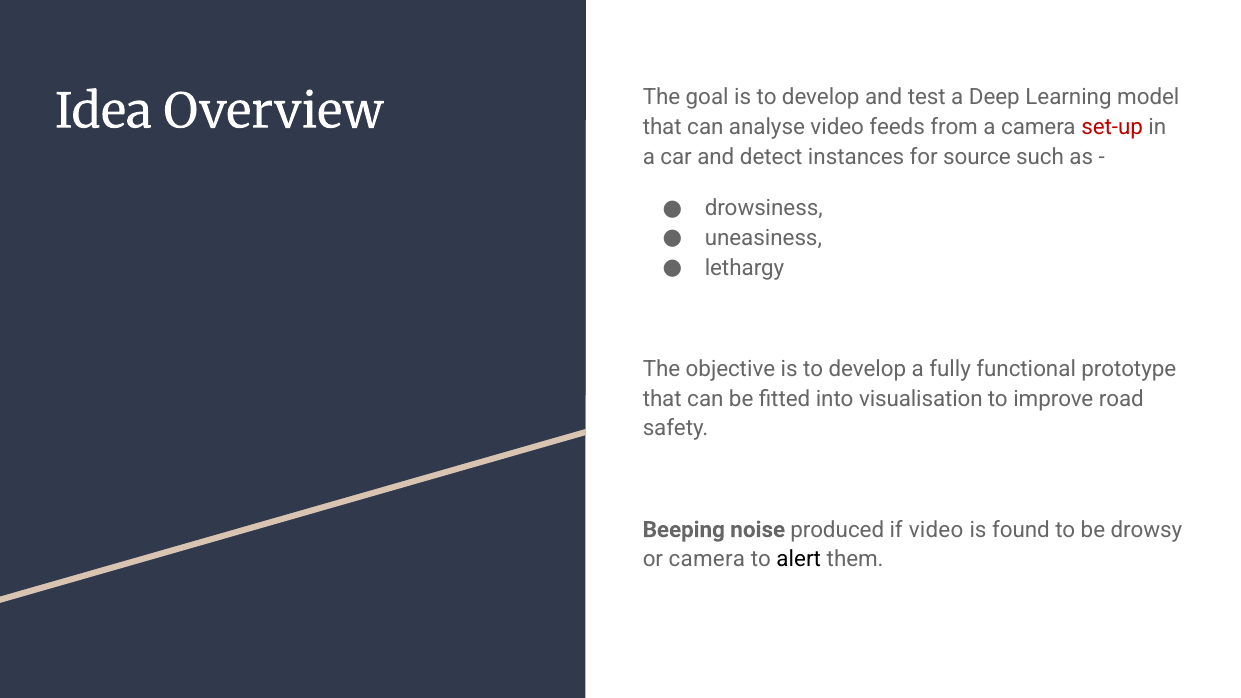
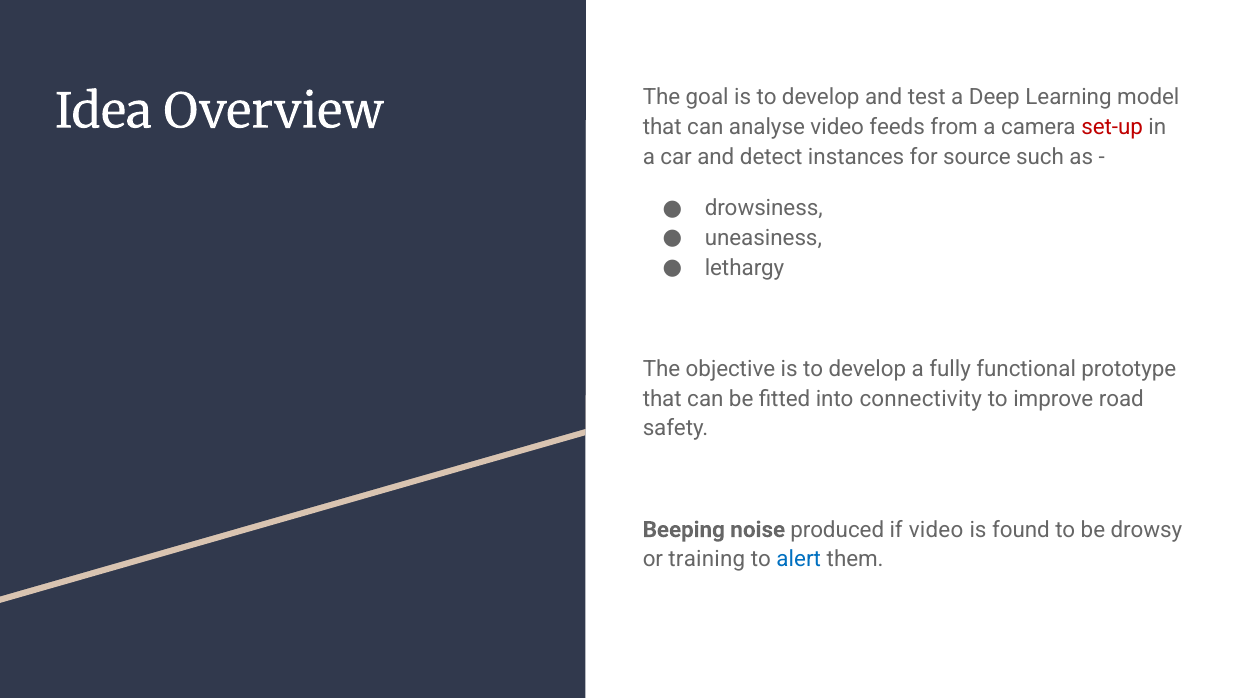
visualisation: visualisation -> connectivity (921, 399)
or camera: camera -> training (707, 560)
alert colour: black -> blue (799, 560)
